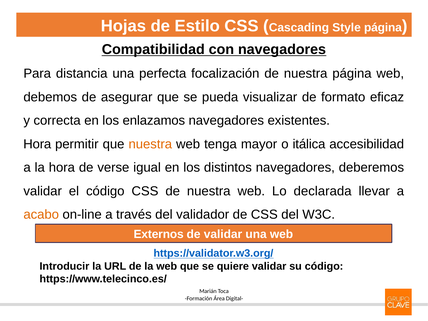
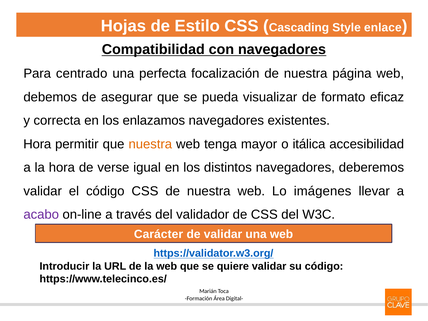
Style página: página -> enlace (383, 27)
distancia: distancia -> centrado (82, 74)
declarada: declarada -> imágenes (323, 191)
acabo colour: orange -> purple (41, 215)
Externos: Externos -> Carácter (159, 234)
